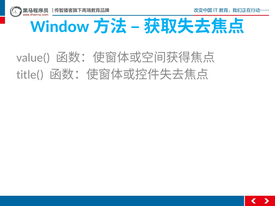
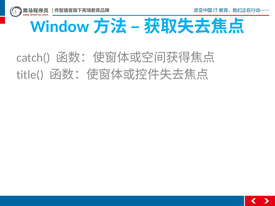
value(: value( -> catch( (33, 58)
